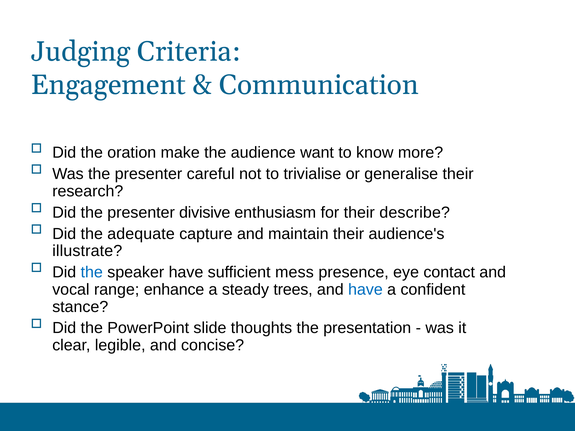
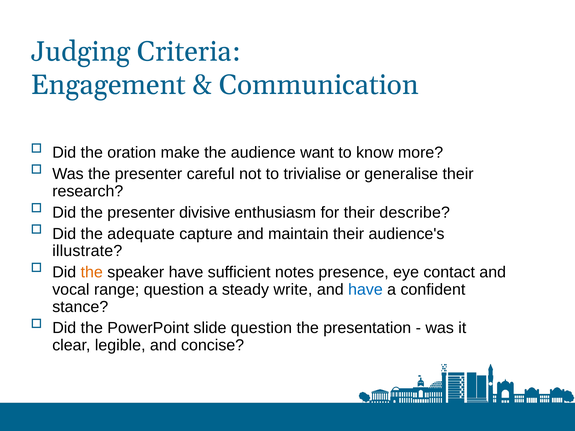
the colour: blue -> orange (92, 272)
mess: mess -> notes (295, 272)
range enhance: enhance -> question (174, 290)
trees: trees -> write (293, 290)
slide thoughts: thoughts -> question (261, 328)
